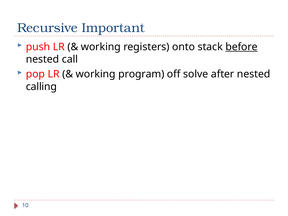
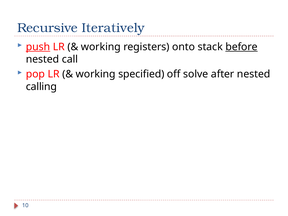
Important: Important -> Iteratively (113, 28)
push underline: none -> present (38, 47)
program: program -> specified (141, 74)
